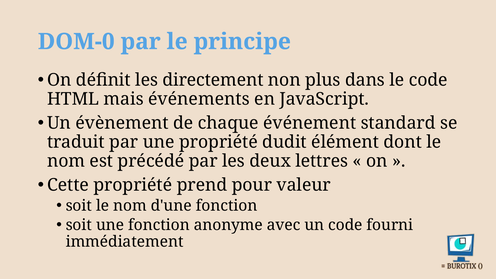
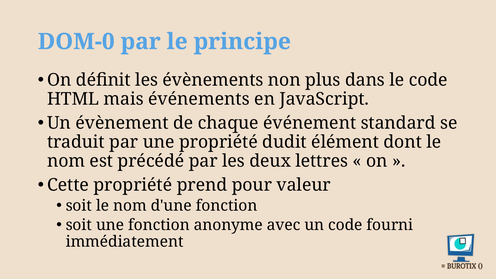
directement: directement -> évènements (213, 80)
